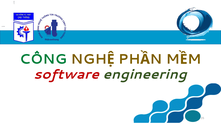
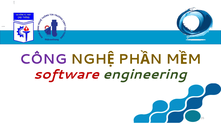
CÔNG colour: green -> purple (43, 59)
